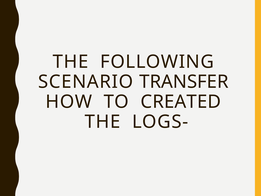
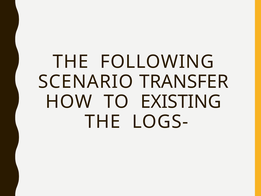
CREATED: CREATED -> EXISTING (181, 102)
